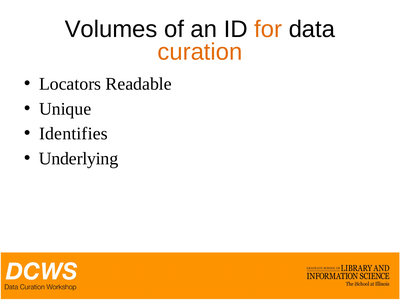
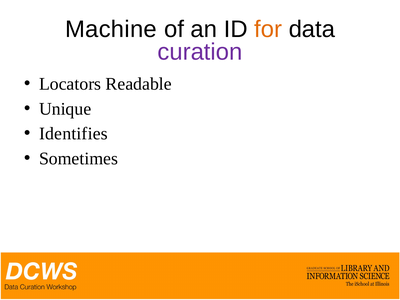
Volumes: Volumes -> Machine (111, 29)
curation colour: orange -> purple (200, 52)
Underlying: Underlying -> Sometimes (78, 159)
